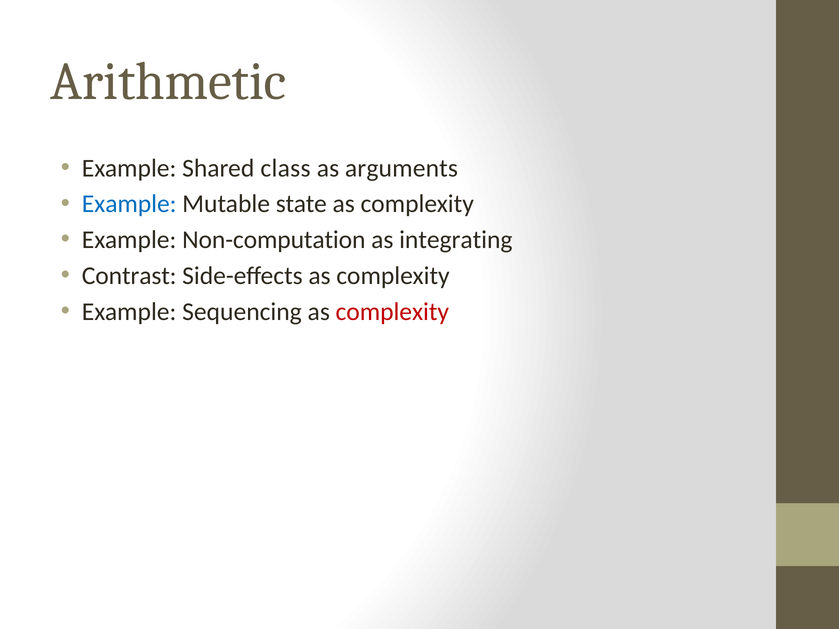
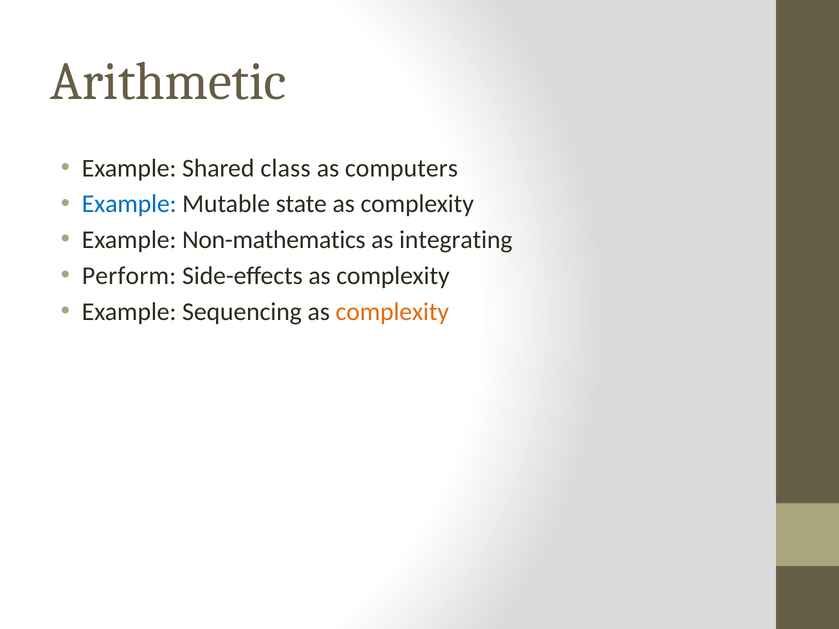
arguments: arguments -> computers (401, 168)
Non-computation: Non-computation -> Non-mathematics (274, 240)
Contrast: Contrast -> Perform (129, 276)
complexity colour: red -> orange (392, 312)
